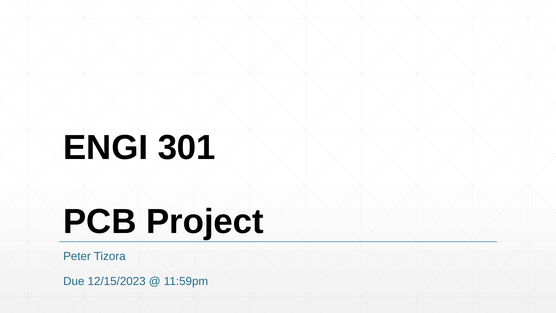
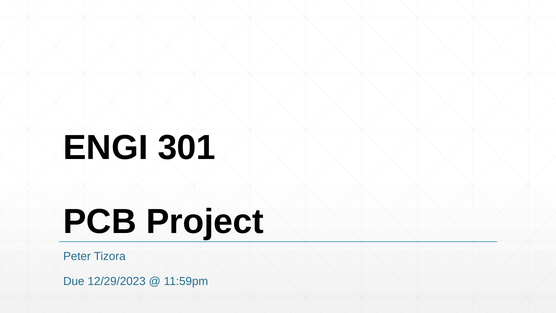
12/15/2023: 12/15/2023 -> 12/29/2023 (117, 281)
